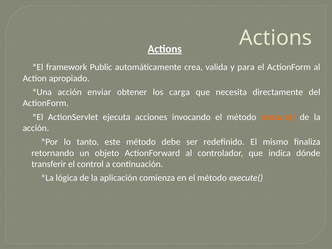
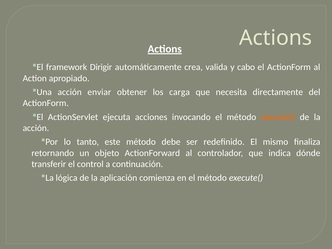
Public: Public -> Dirigir (101, 67)
para: para -> cabo (246, 67)
